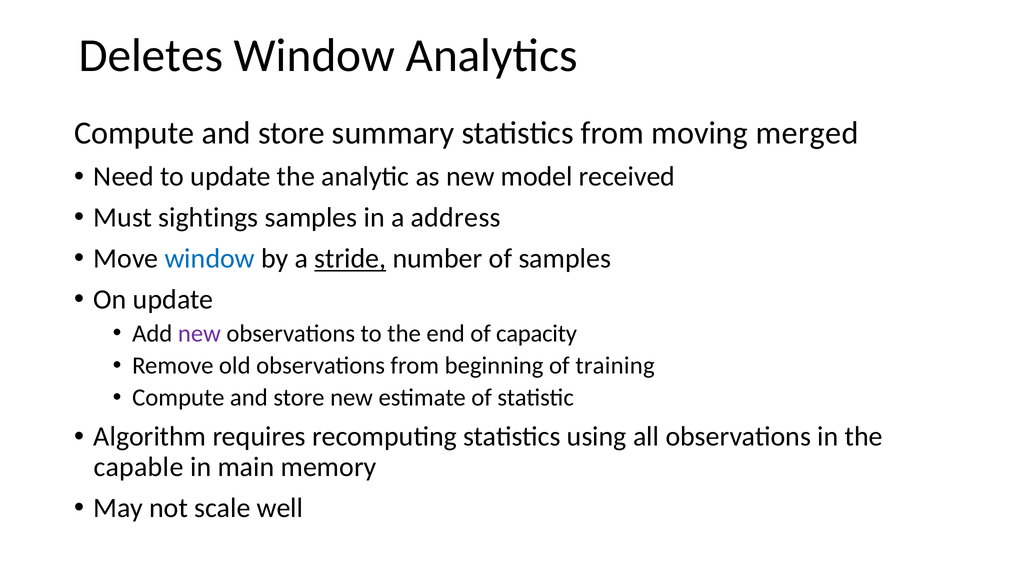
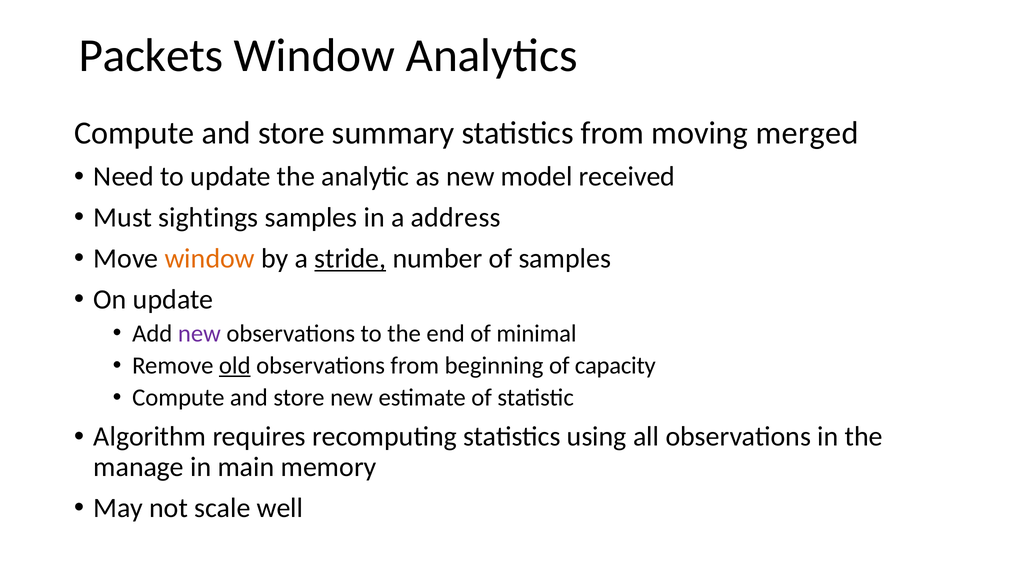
Deletes: Deletes -> Packets (151, 56)
window colour: blue -> orange (210, 258)
capacity: capacity -> minimal (536, 333)
old underline: none -> present (235, 365)
training: training -> capacity (615, 365)
capable: capable -> manage (139, 467)
